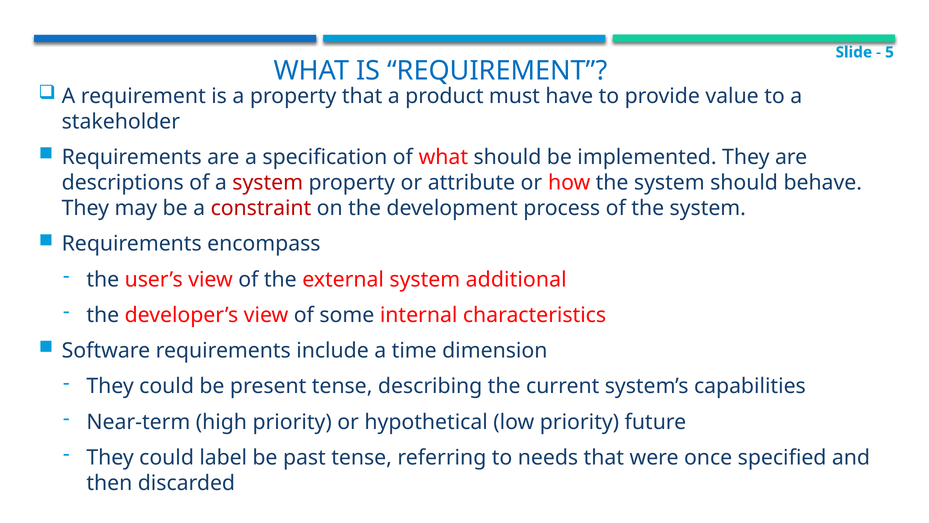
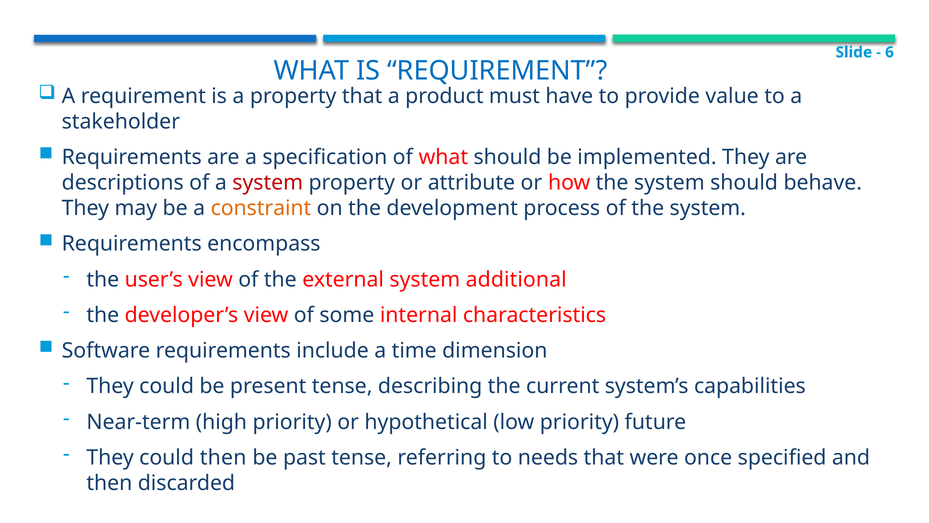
5: 5 -> 6 (890, 52)
constraint colour: red -> orange (261, 208)
could label: label -> then (223, 457)
